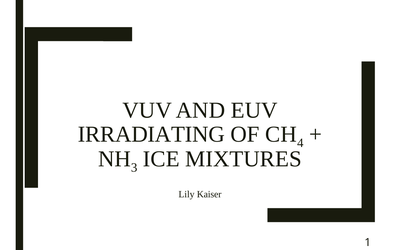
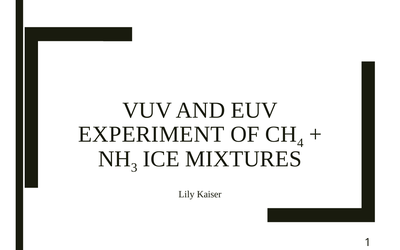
IRRADIATING: IRRADIATING -> EXPERIMENT (151, 134)
